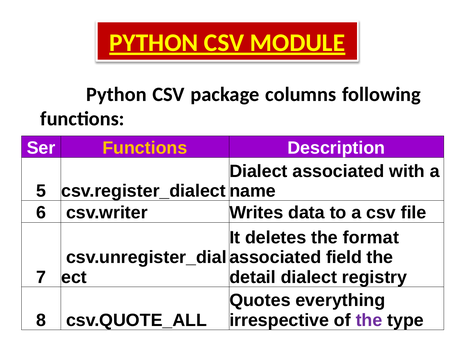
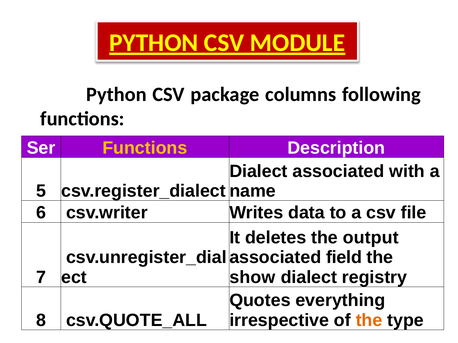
format: format -> output (371, 238)
detail: detail -> show (252, 278)
the colour: purple -> orange (369, 321)
